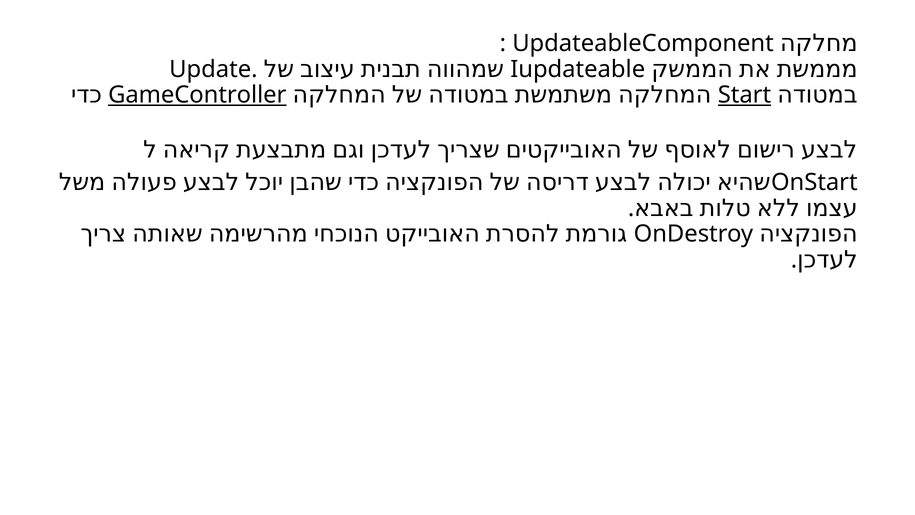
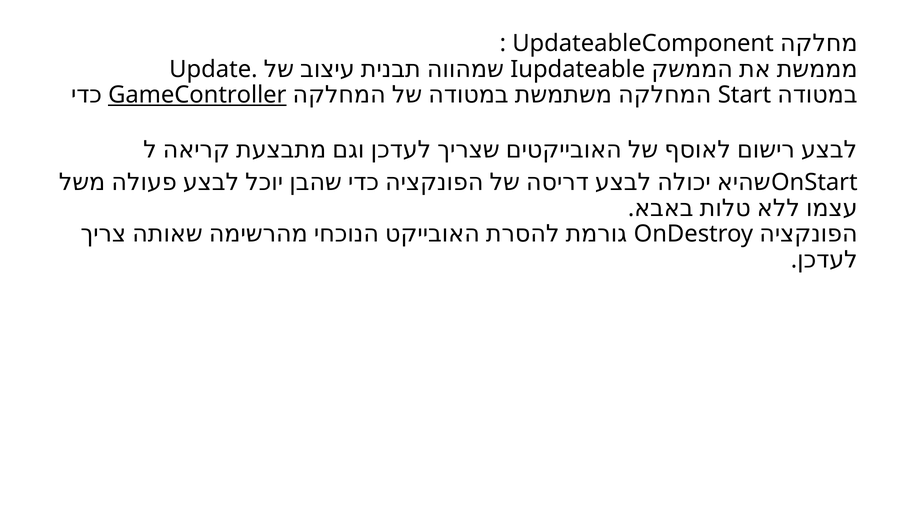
Start underline: present -> none (744, 95)
